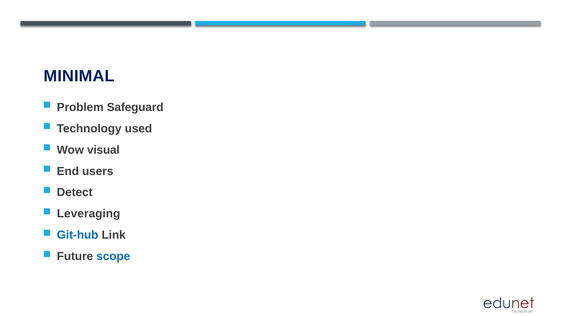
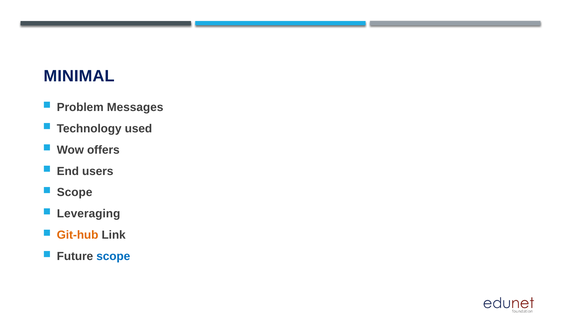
Safeguard: Safeguard -> Messages (135, 107)
visual: visual -> offers (103, 150)
Detect: Detect -> Scope (75, 192)
Git-hub colour: blue -> orange (78, 235)
